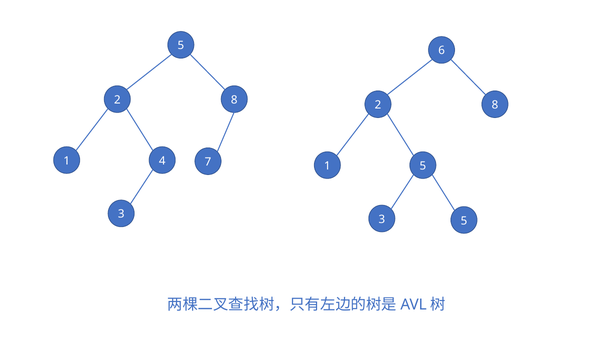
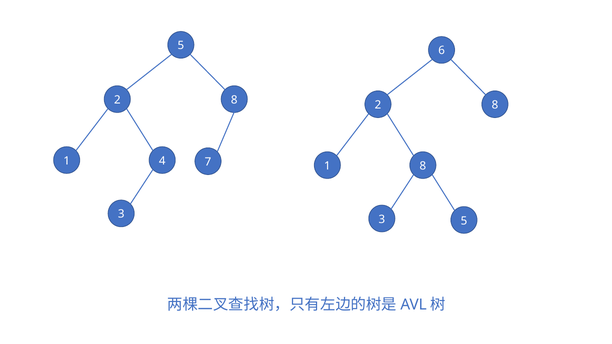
7 5: 5 -> 8 (423, 166)
